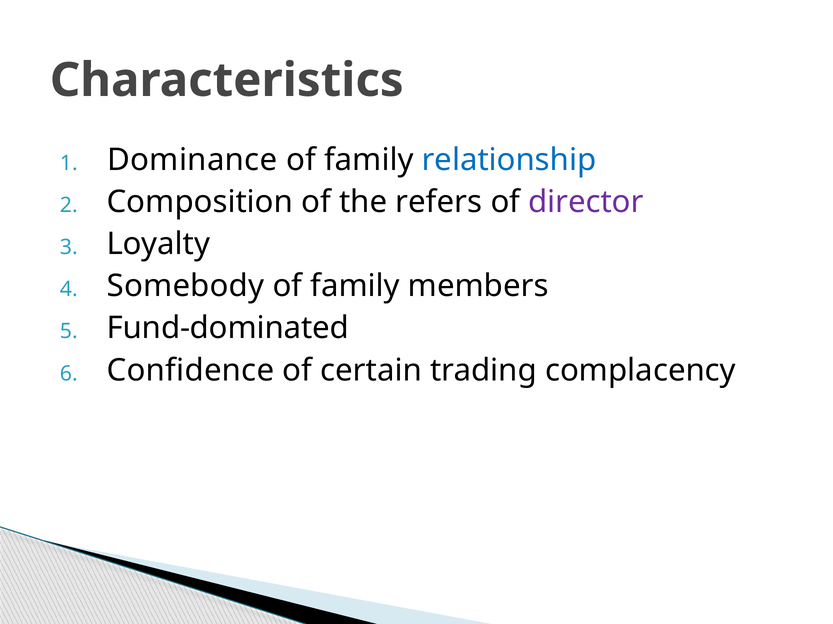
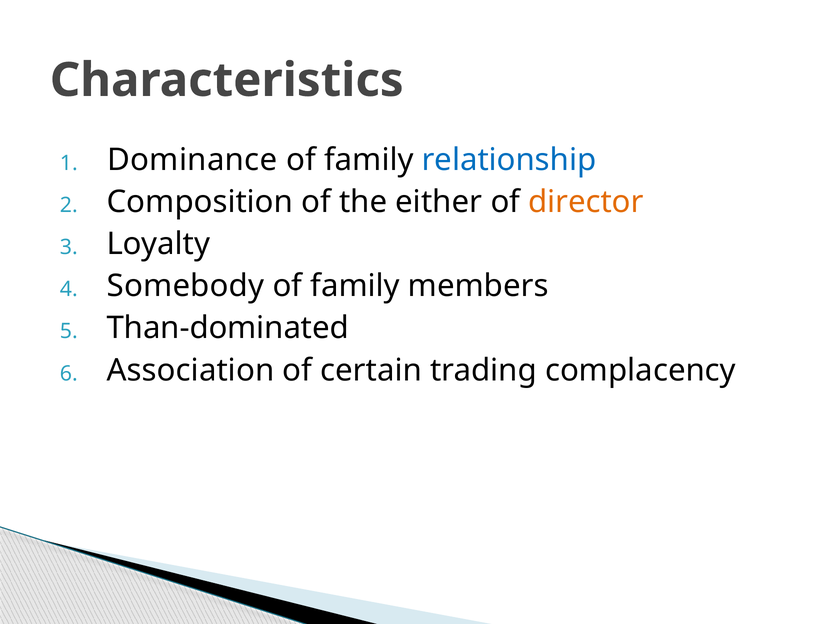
refers: refers -> either (439, 202)
director colour: purple -> orange (586, 202)
Fund-dominated: Fund-dominated -> Than-dominated (228, 329)
Confidence: Confidence -> Association (191, 371)
